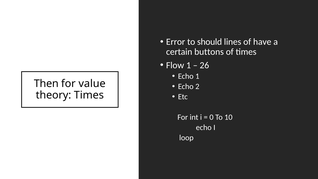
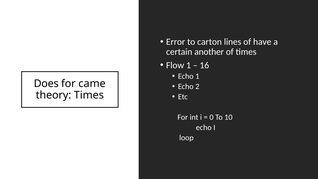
should: should -> carton (210, 42)
buttons: buttons -> another (209, 52)
26: 26 -> 16 (204, 65)
Then: Then -> Does (46, 84)
value: value -> came (92, 84)
